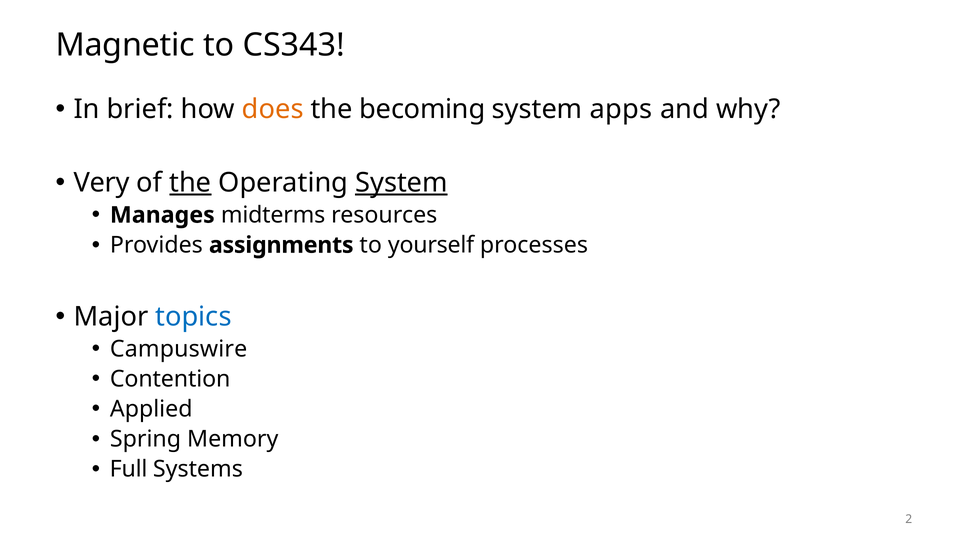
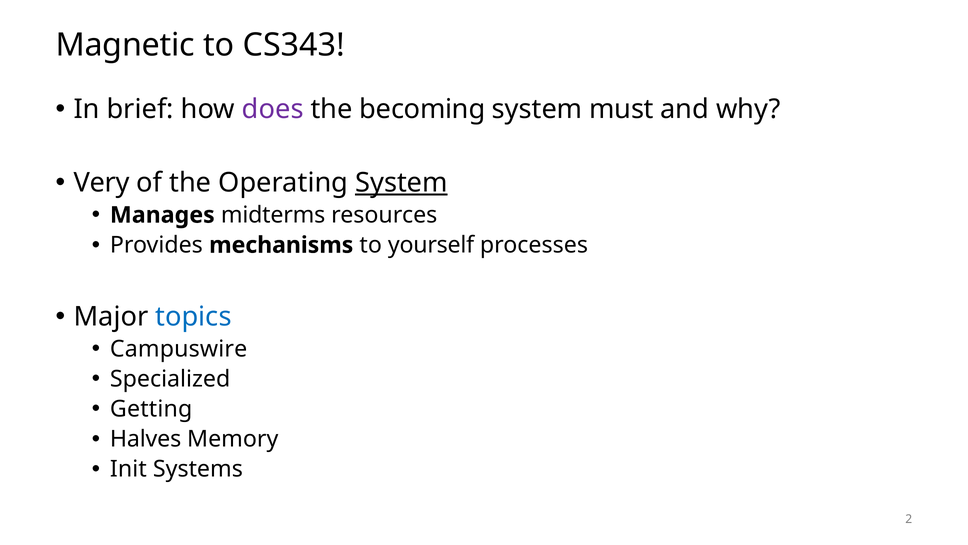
does colour: orange -> purple (273, 109)
apps: apps -> must (621, 109)
the underline: present -> none (190, 183)
assignments: assignments -> mechanisms (281, 245)
Contention: Contention -> Specialized (170, 379)
Applied: Applied -> Getting (151, 409)
Spring: Spring -> Halves (146, 439)
Full: Full -> Init (128, 469)
